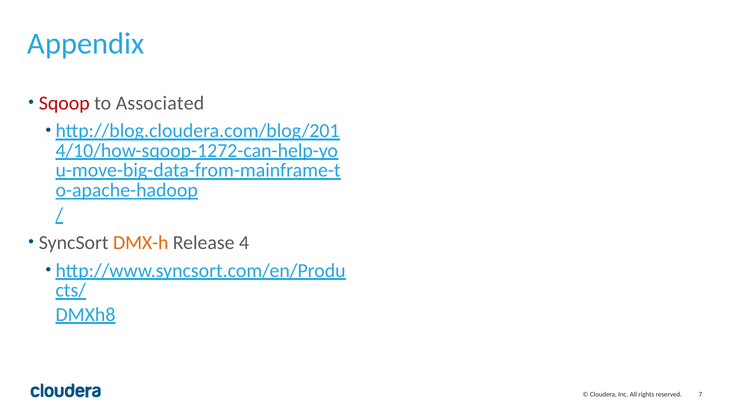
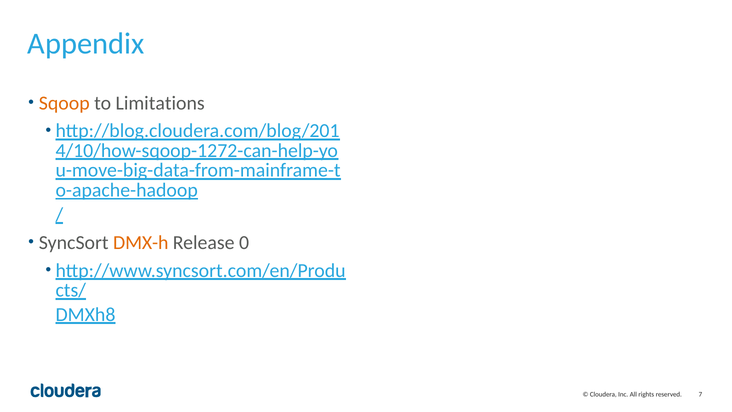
Sqoop colour: red -> orange (64, 103)
Associated: Associated -> Limitations (160, 103)
4: 4 -> 0 (244, 243)
